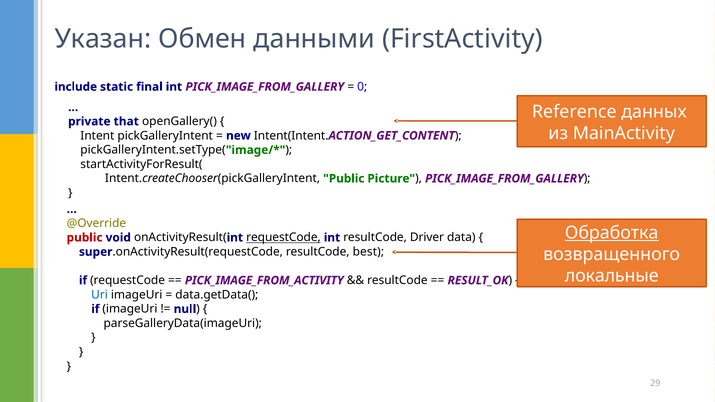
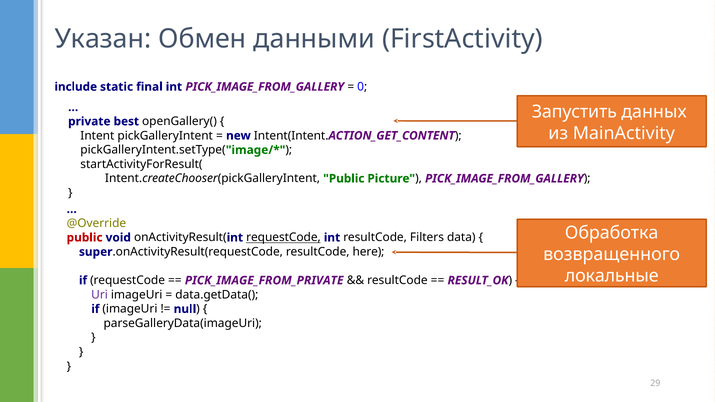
Reference: Reference -> Запустить (574, 112)
that: that -> best (126, 121)
Обработка underline: present -> none (612, 233)
Driver: Driver -> Filters (427, 238)
best: best -> here (368, 252)
PICK_IMAGE_FROM_ACTIVITY: PICK_IMAGE_FROM_ACTIVITY -> PICK_IMAGE_FROM_PRIVATE (264, 281)
Uri colour: blue -> purple (100, 295)
